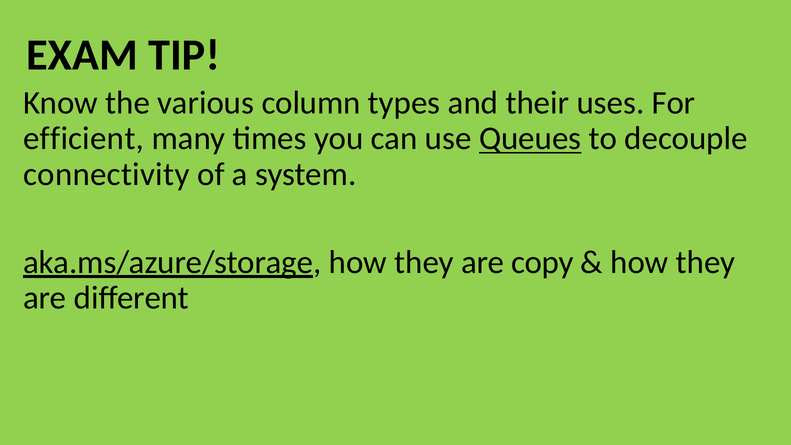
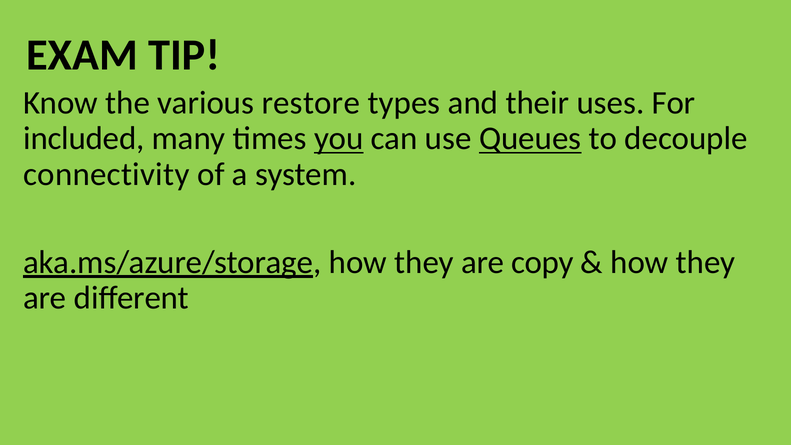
column: column -> restore (311, 103)
efficient: efficient -> included (84, 139)
you underline: none -> present (339, 139)
